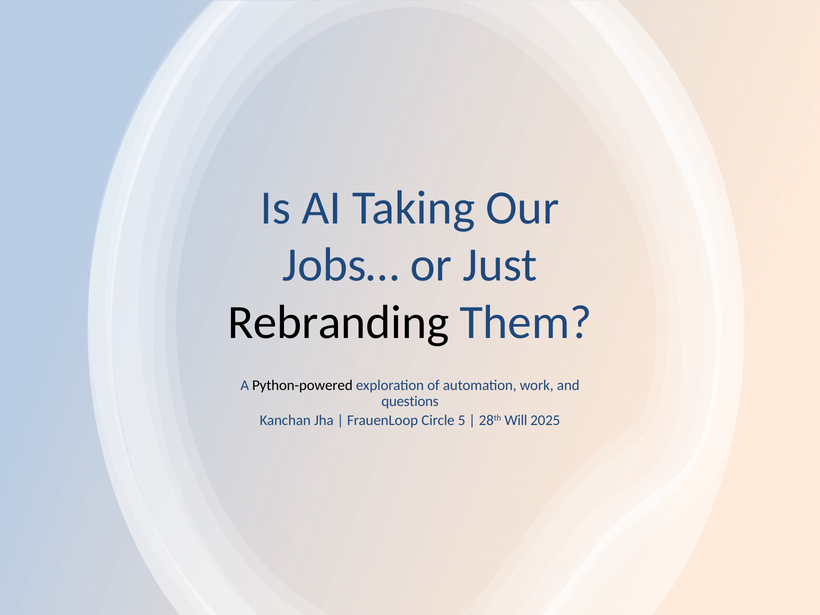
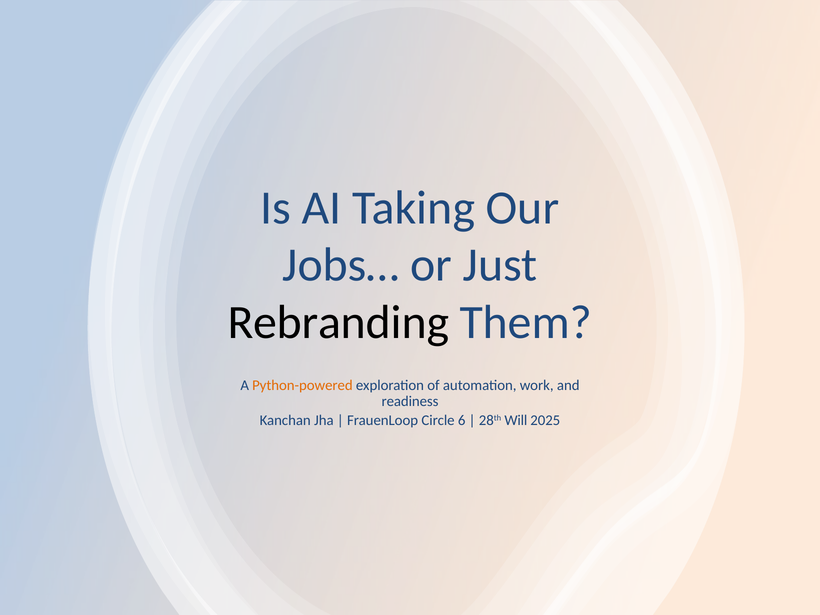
Python-powered colour: black -> orange (302, 385)
questions: questions -> readiness (410, 401)
5: 5 -> 6 (462, 420)
